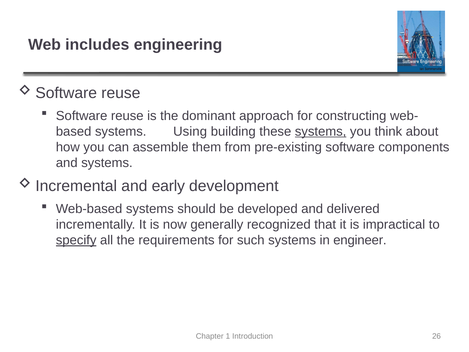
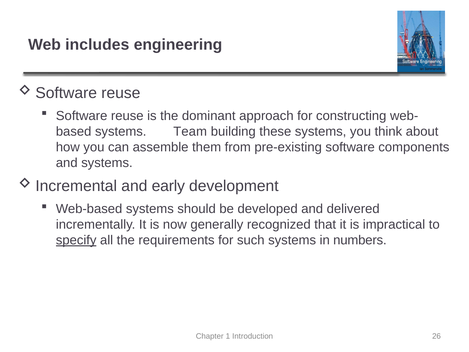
Using: Using -> Team (190, 131)
systems underline: present -> none (321, 131)
engineer: engineer -> numbers (360, 240)
